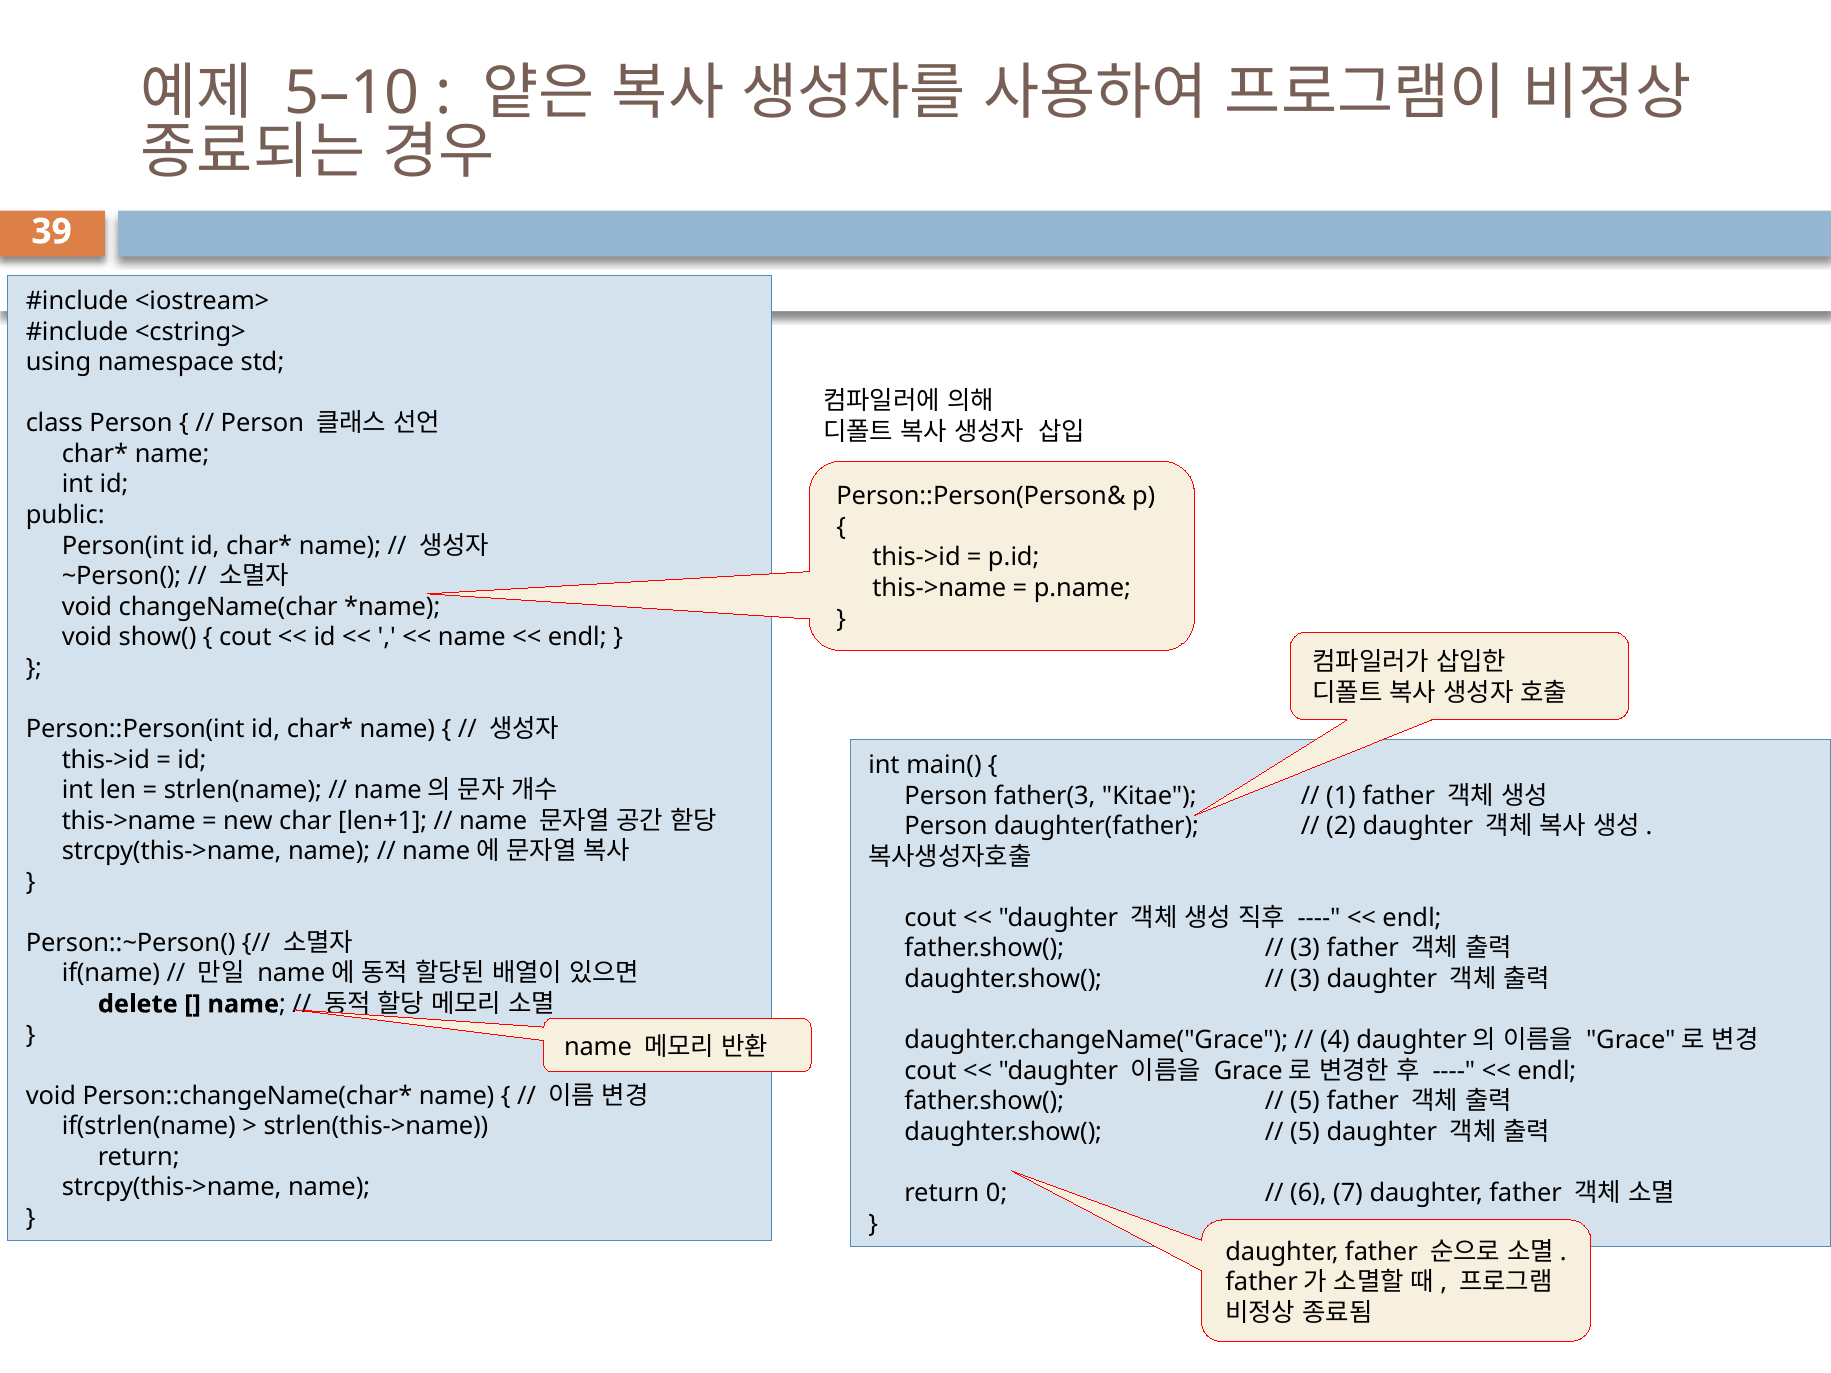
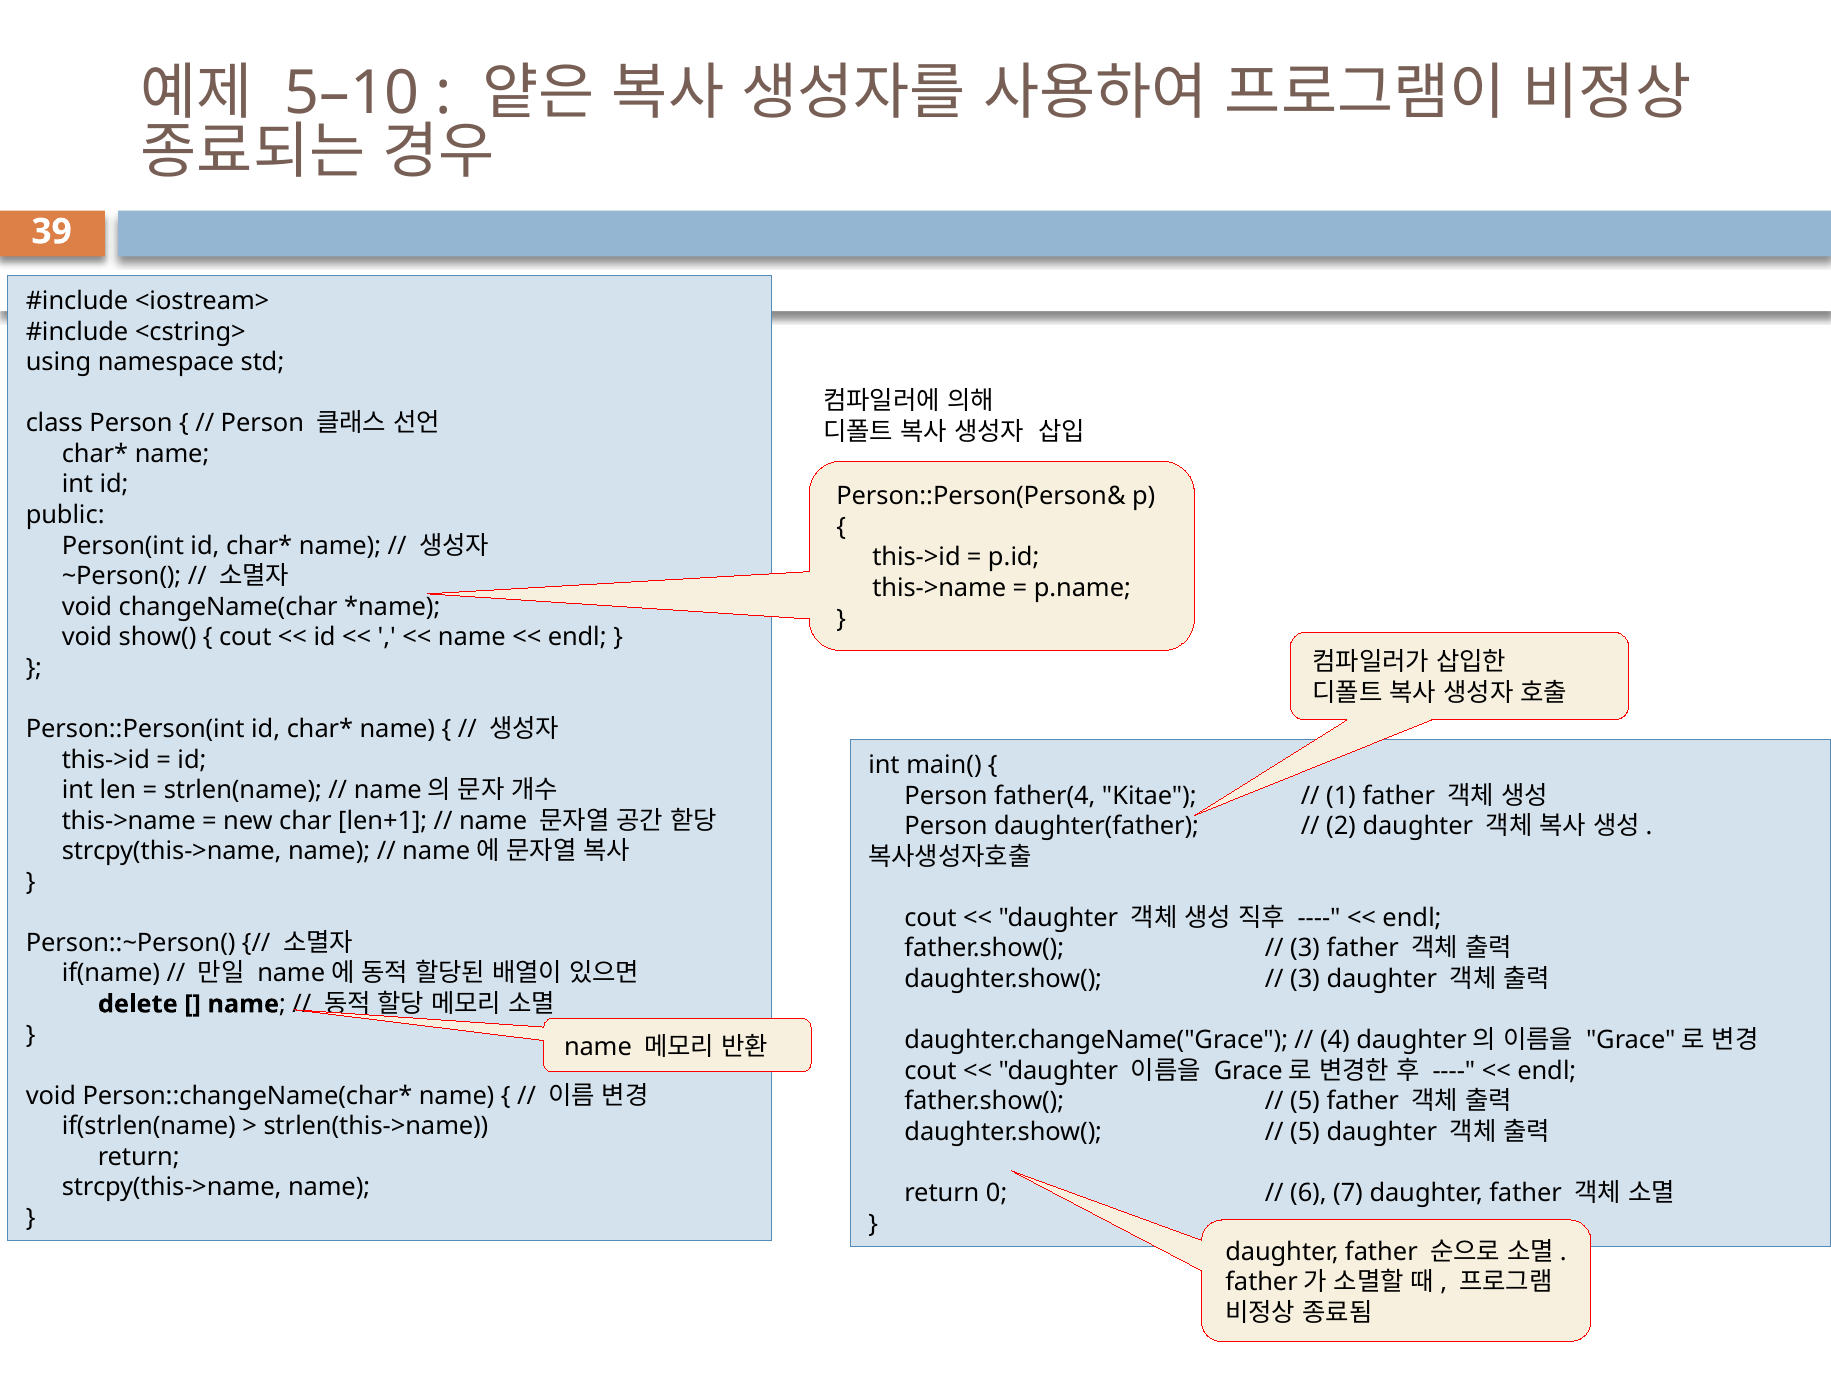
father(3: father(3 -> father(4 (1045, 796)
